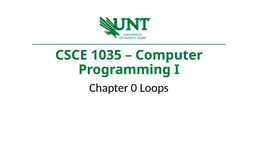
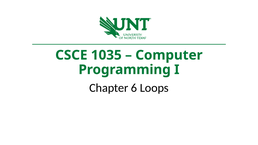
0: 0 -> 6 (134, 88)
